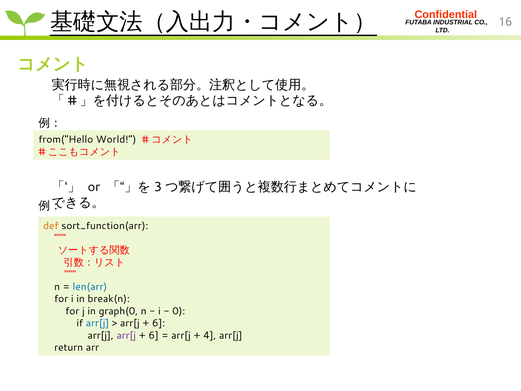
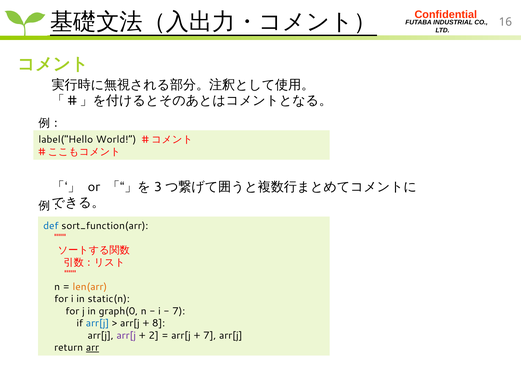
from("Hello: from("Hello -> label("Hello (66, 140)
def colour: orange -> blue (51, 226)
len(arr colour: blue -> orange (90, 287)
break(n: break(n -> static(n (109, 299)
0: 0 -> 7 (179, 311)
6: 6 -> 8 (159, 323)
6: 6 -> 2 (154, 335)
4: 4 -> 7 (210, 335)
arr underline: none -> present (92, 347)
